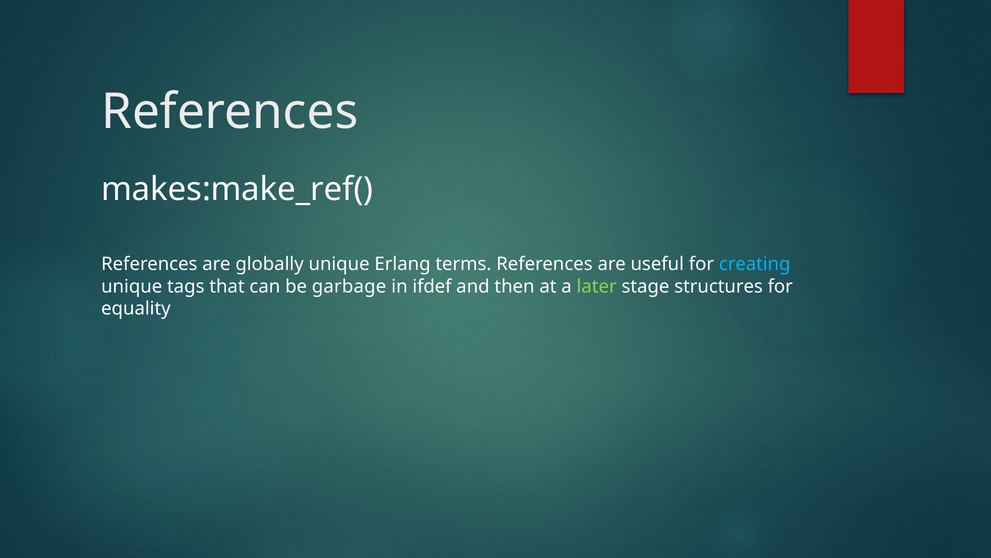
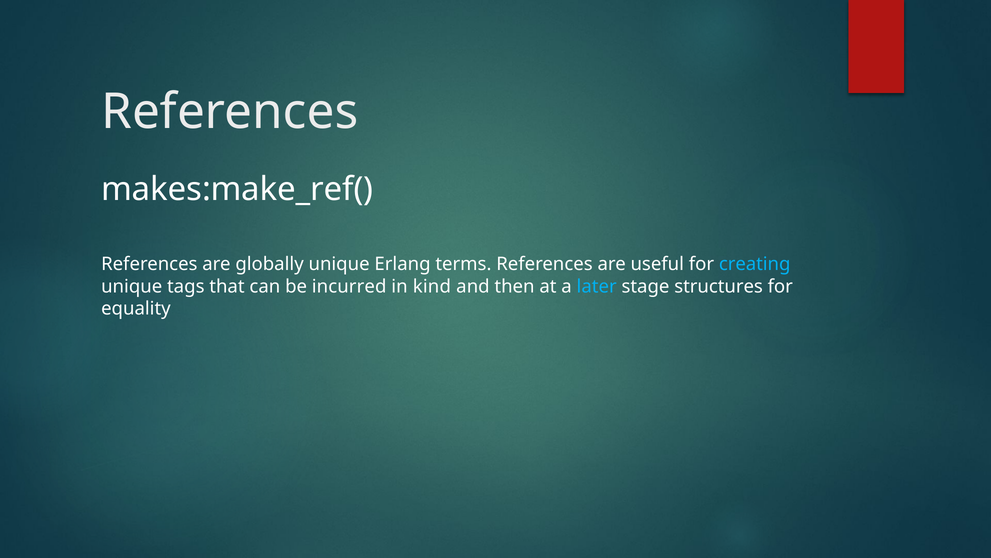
garbage: garbage -> incurred (349, 286)
ifdef: ifdef -> kind (432, 286)
later colour: light green -> light blue (597, 286)
